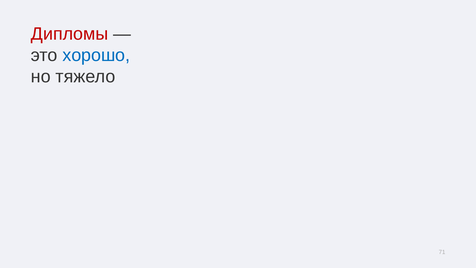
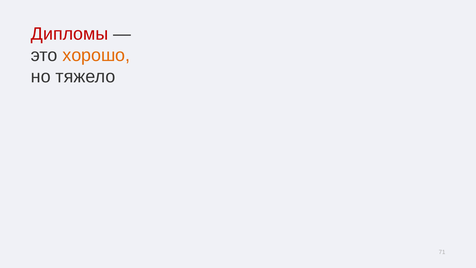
хорошо colour: blue -> orange (96, 55)
